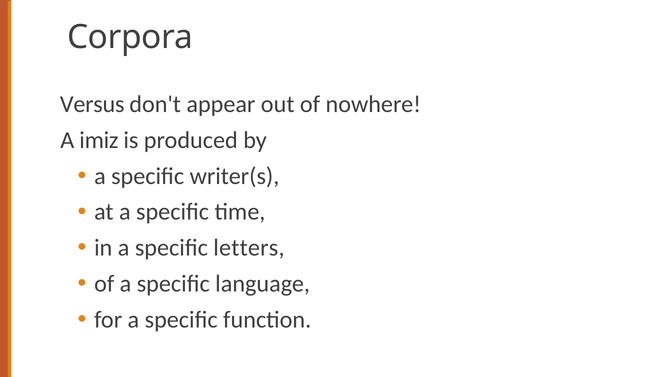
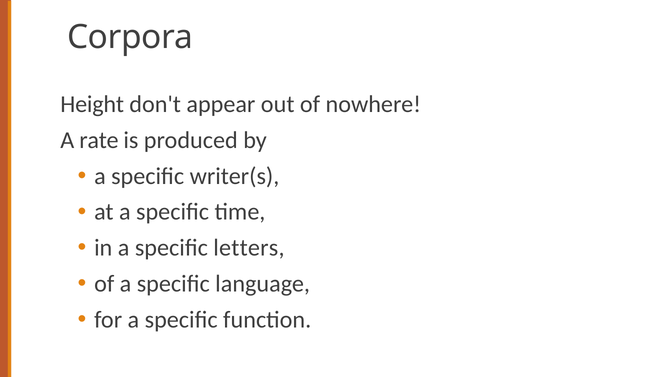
Versus: Versus -> Height (92, 104)
imiz: imiz -> rate (99, 140)
